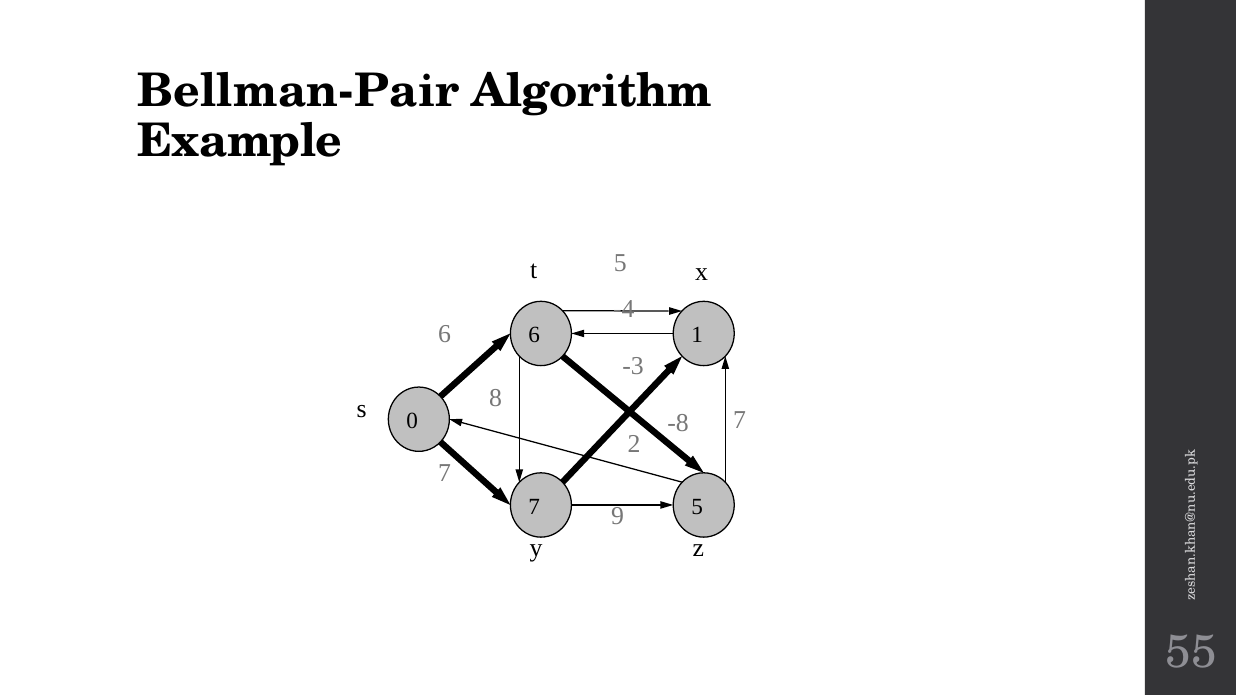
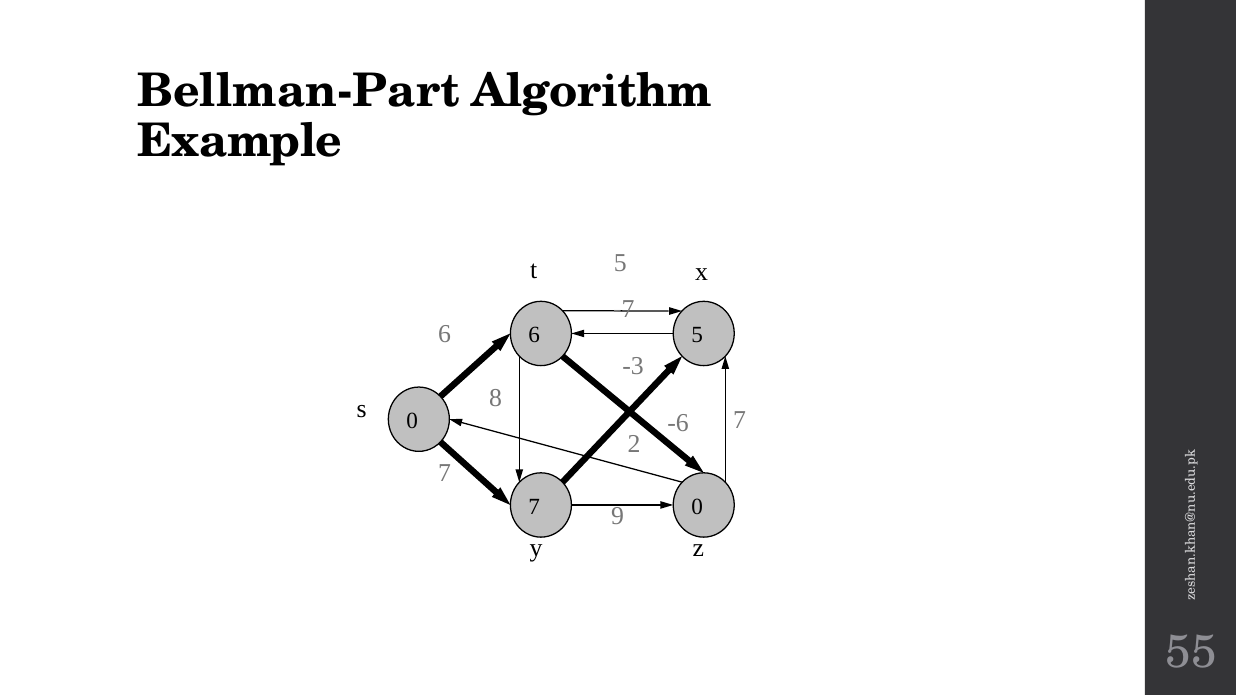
Bellman-Pair: Bellman-Pair -> Bellman-Part (299, 91)
-4: -4 -> -7 (624, 309)
6 1: 1 -> 5 (697, 335)
-8: -8 -> -6 (678, 424)
7 5: 5 -> 0 (697, 507)
